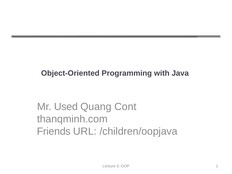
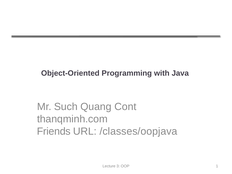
Used: Used -> Such (66, 107)
/children/oopjava: /children/oopjava -> /classes/oopjava (138, 131)
